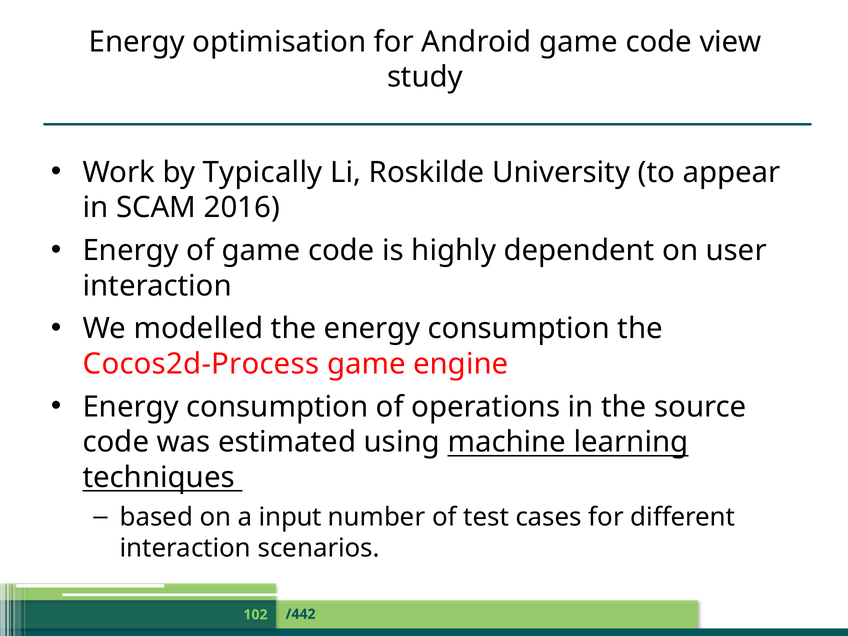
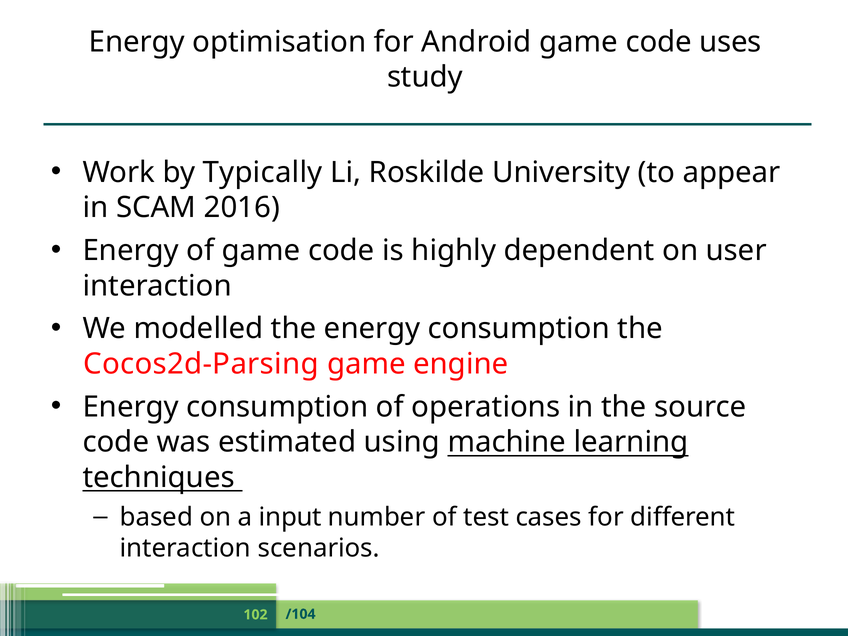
view: view -> uses (730, 42)
Cocos2d-Process: Cocos2d-Process -> Cocos2d-Parsing (201, 364)
/442: /442 -> /104 (301, 614)
